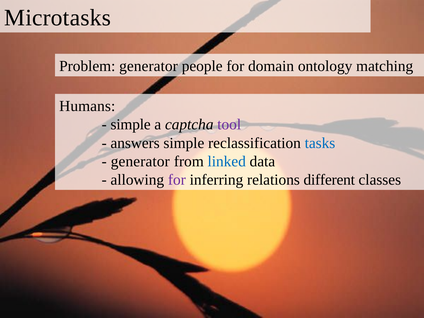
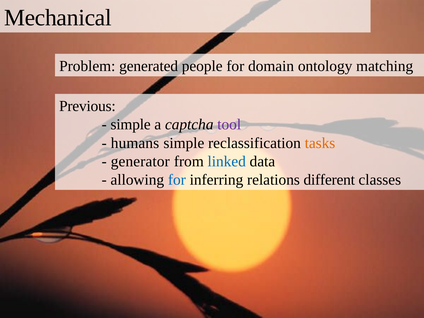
Microtasks: Microtasks -> Mechanical (58, 18)
Problem generator: generator -> generated (149, 66)
Humans: Humans -> Previous (87, 106)
answers: answers -> humans (135, 143)
tasks colour: blue -> orange (320, 143)
for colour: purple -> blue (177, 180)
